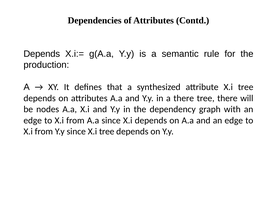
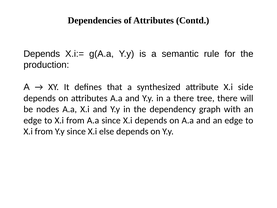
attribute X.i tree: tree -> side (246, 87)
since X.i tree: tree -> else (107, 131)
